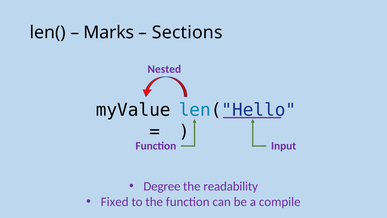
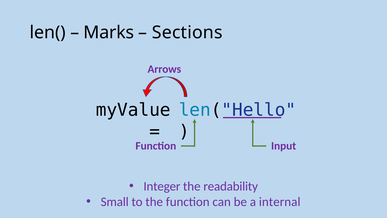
Nested: Nested -> Arrows (164, 69)
Degree: Degree -> Integer (162, 186)
Fixed: Fixed -> Small (115, 202)
compile: compile -> internal (280, 202)
